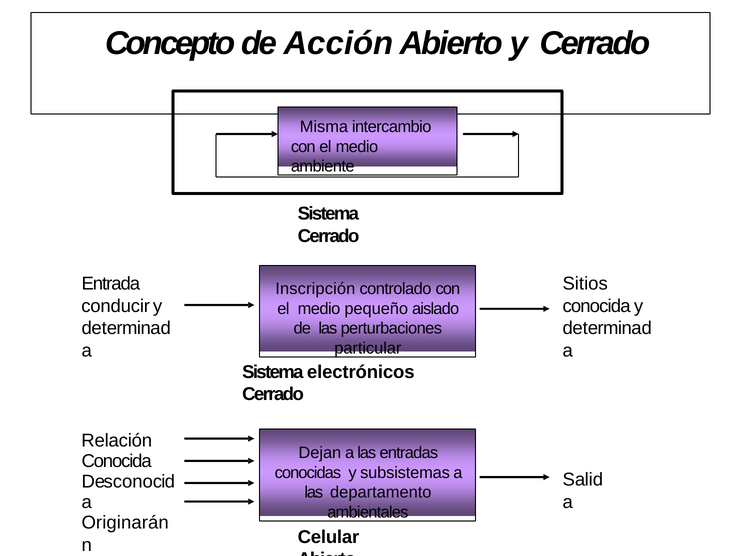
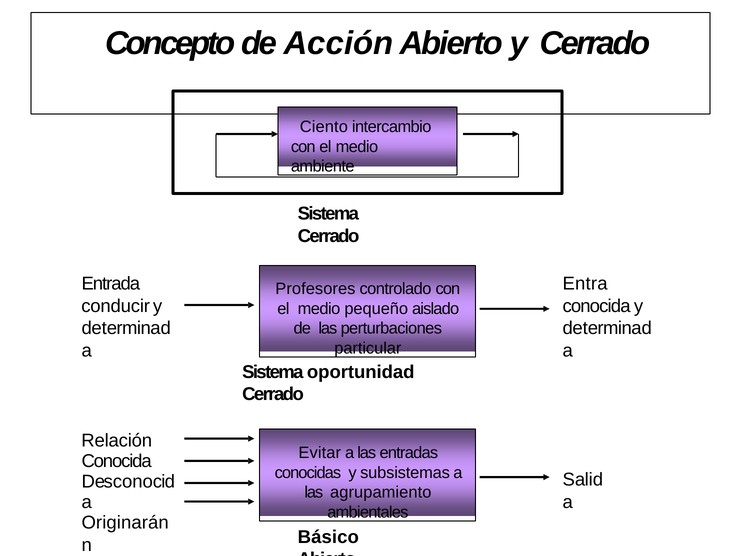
Misma: Misma -> Ciento (324, 127)
Sitios: Sitios -> Entra (585, 284)
Inscripción: Inscripción -> Profesores (315, 289)
electrónicos: electrónicos -> oportunidad (361, 372)
Dejan: Dejan -> Evitar (320, 453)
departamento: departamento -> agrupamiento (381, 492)
Celular: Celular -> Básico (328, 537)
